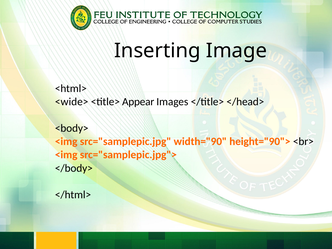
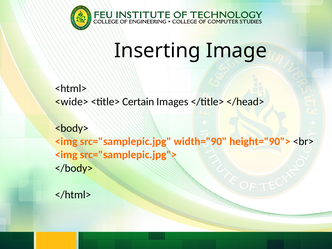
Appear: Appear -> Certain (138, 102)
